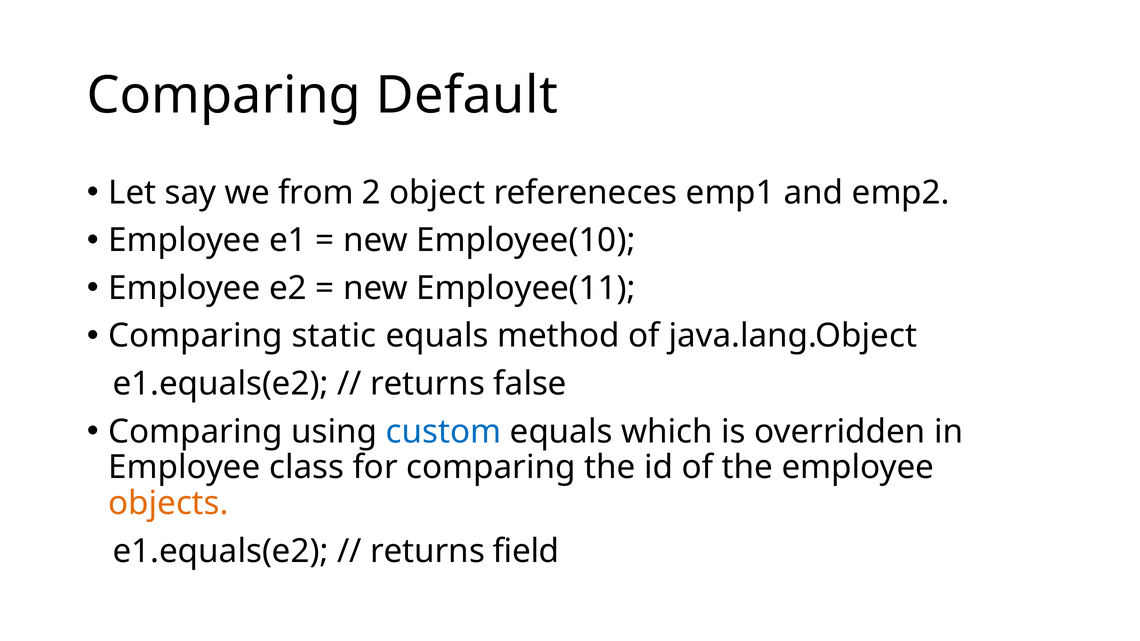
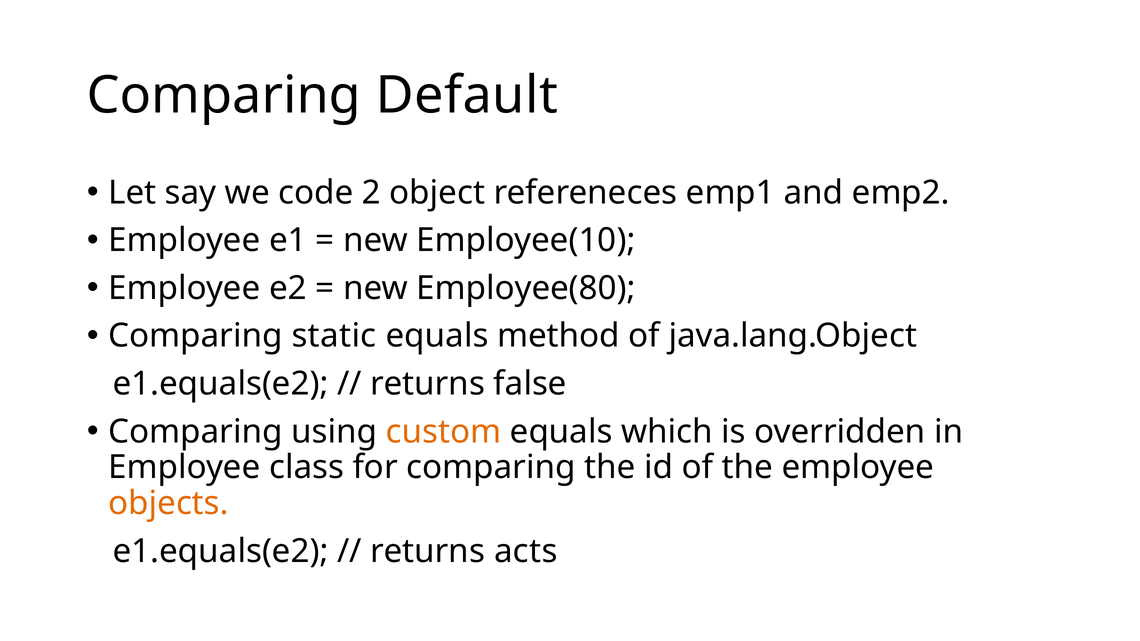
from: from -> code (316, 193)
Employee(11: Employee(11 -> Employee(80 (526, 288)
custom colour: blue -> orange (443, 432)
field: field -> acts (526, 551)
